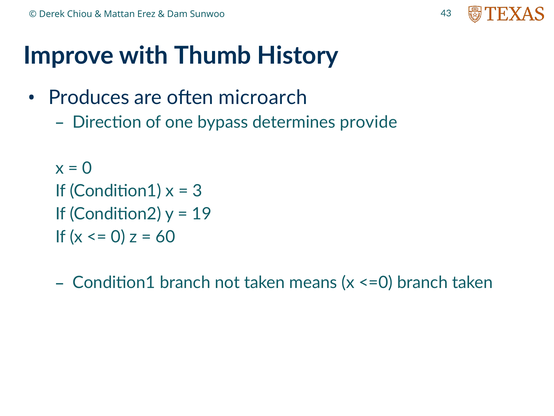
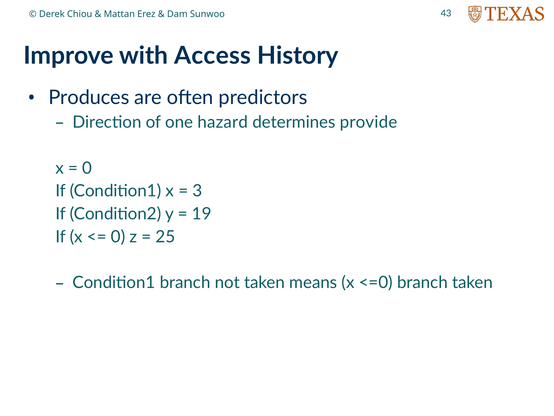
Thumb: Thumb -> Access (213, 56)
microarch: microarch -> predictors (263, 98)
bypass: bypass -> hazard (223, 122)
60: 60 -> 25 (165, 237)
